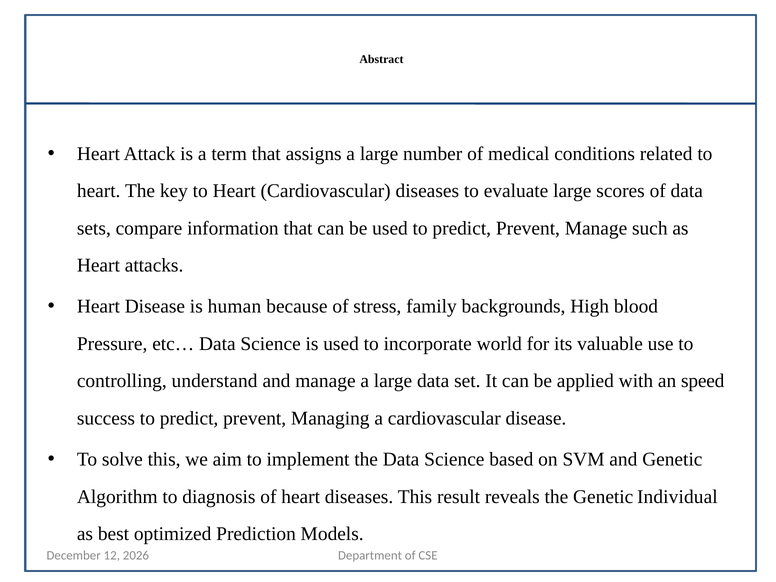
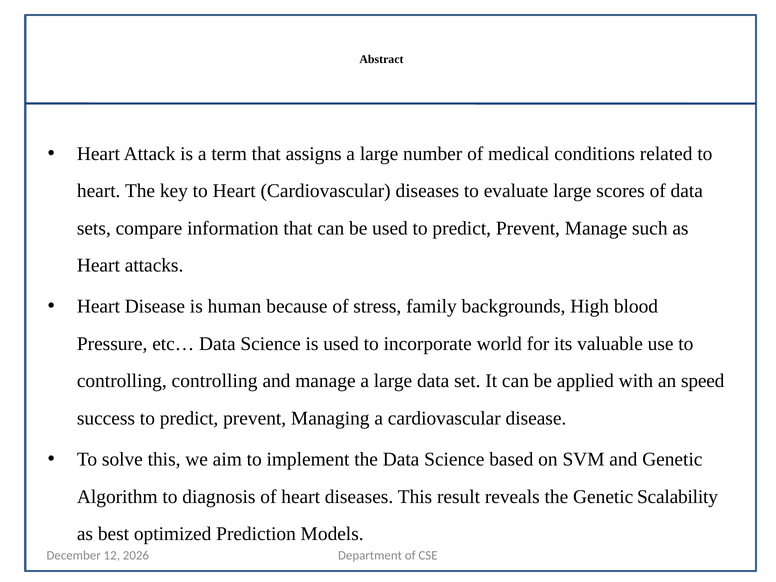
controlling understand: understand -> controlling (215, 381)
Individual: Individual -> Scalability (678, 497)
